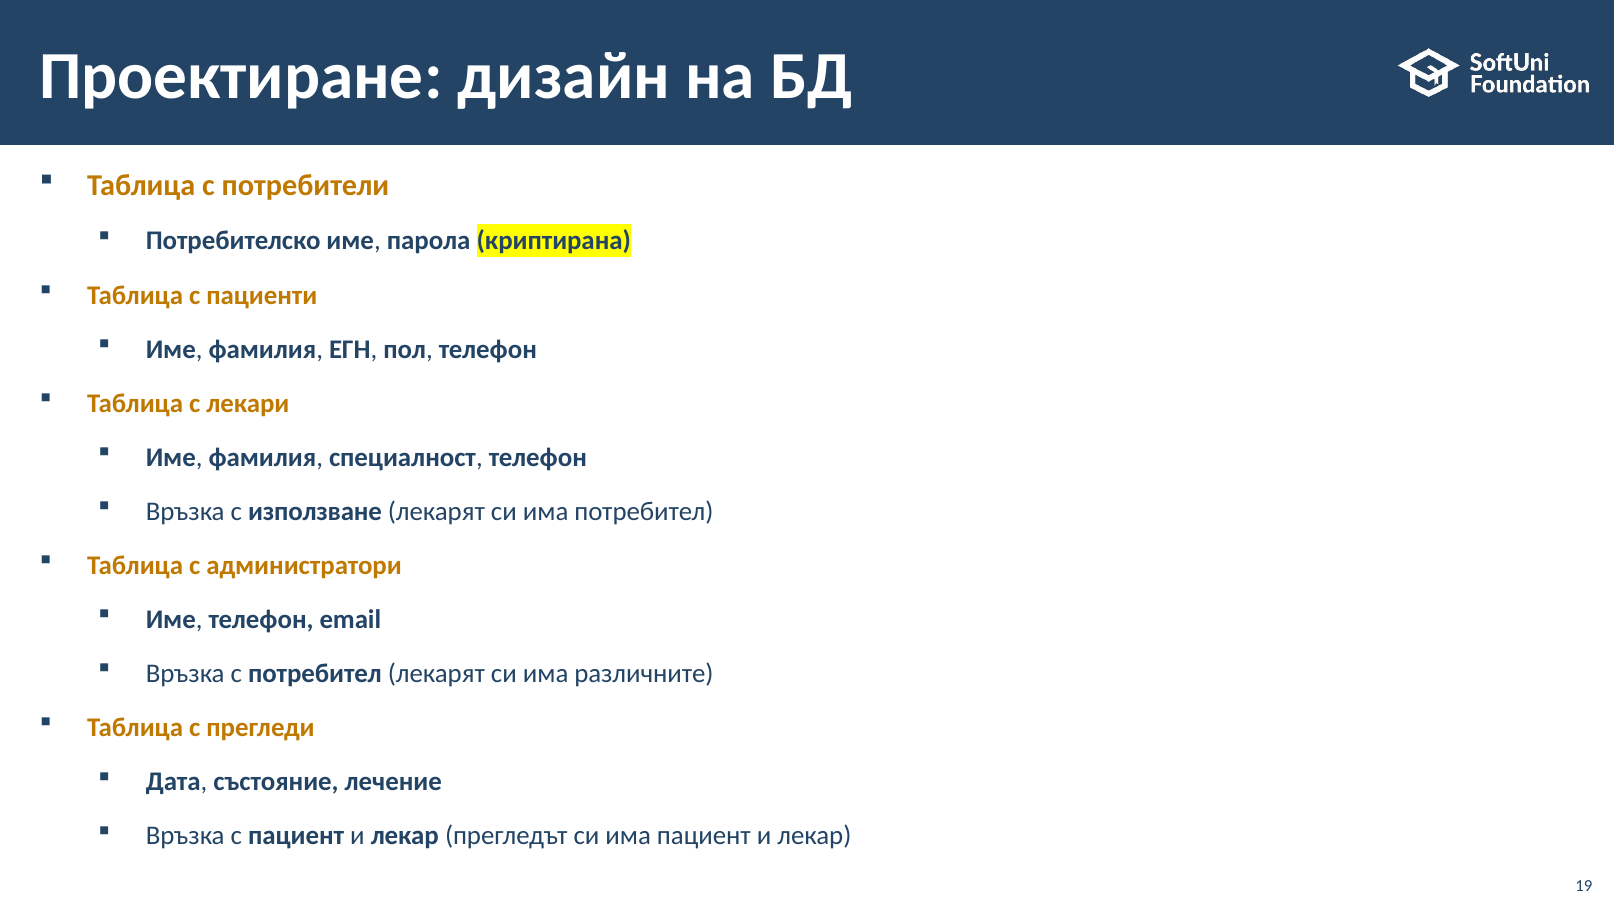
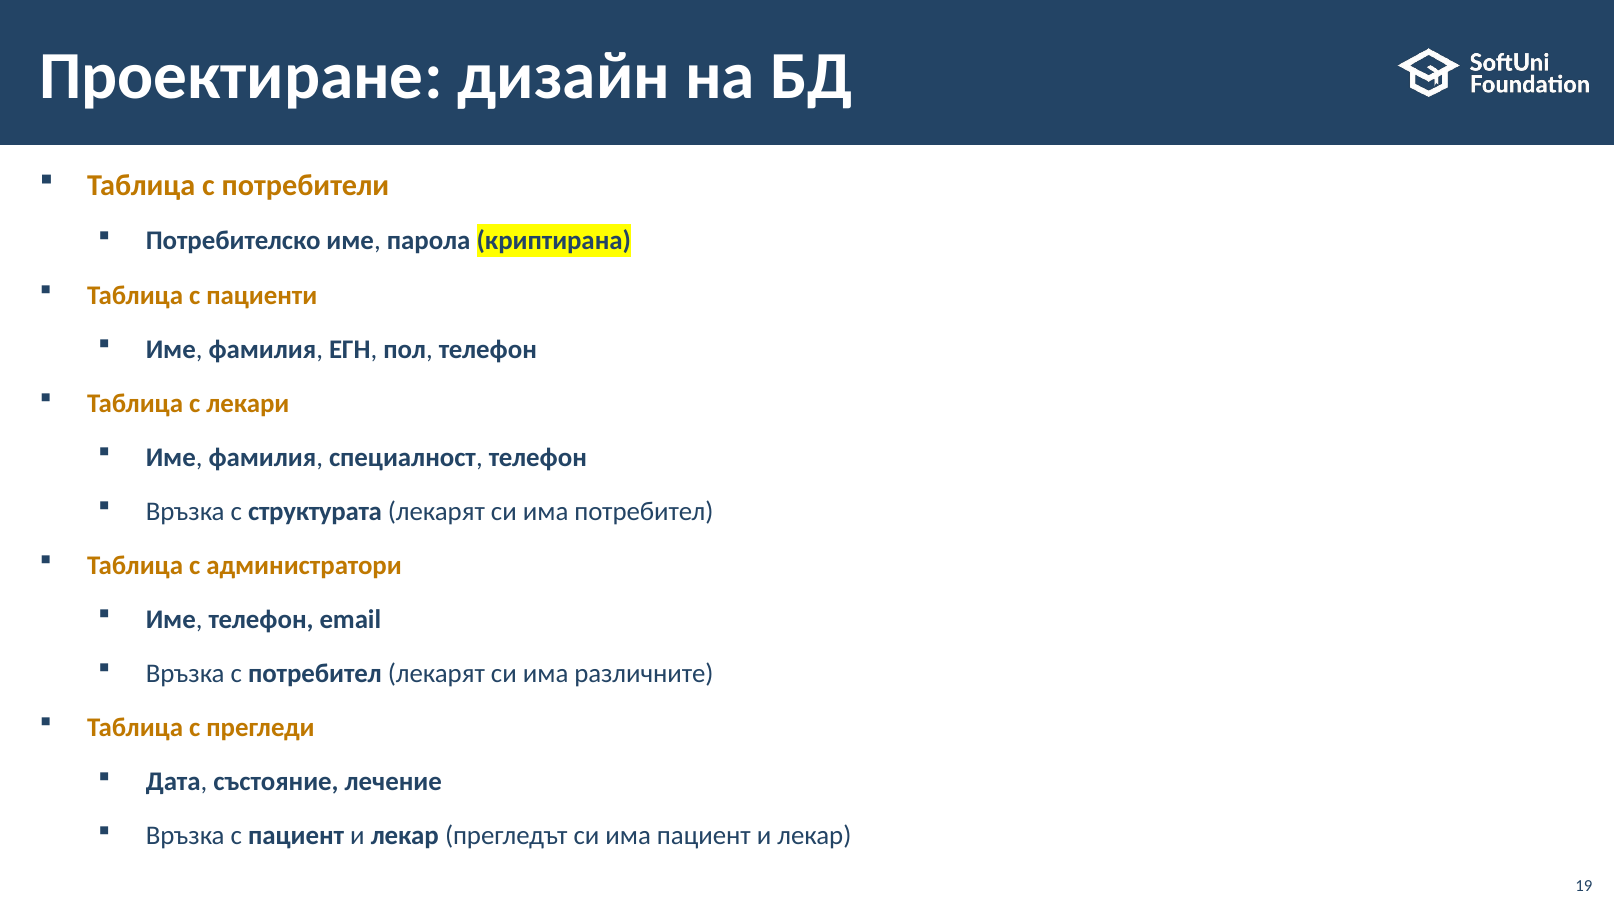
използване: използване -> структурата (315, 511)
